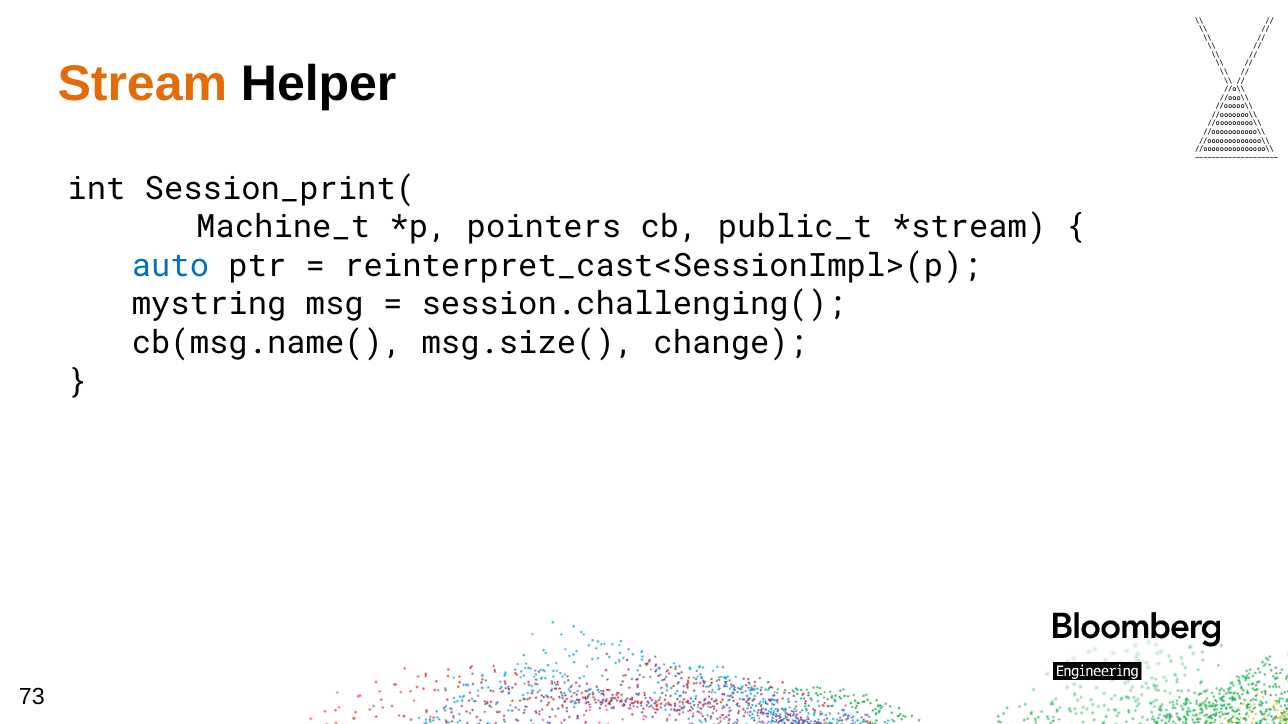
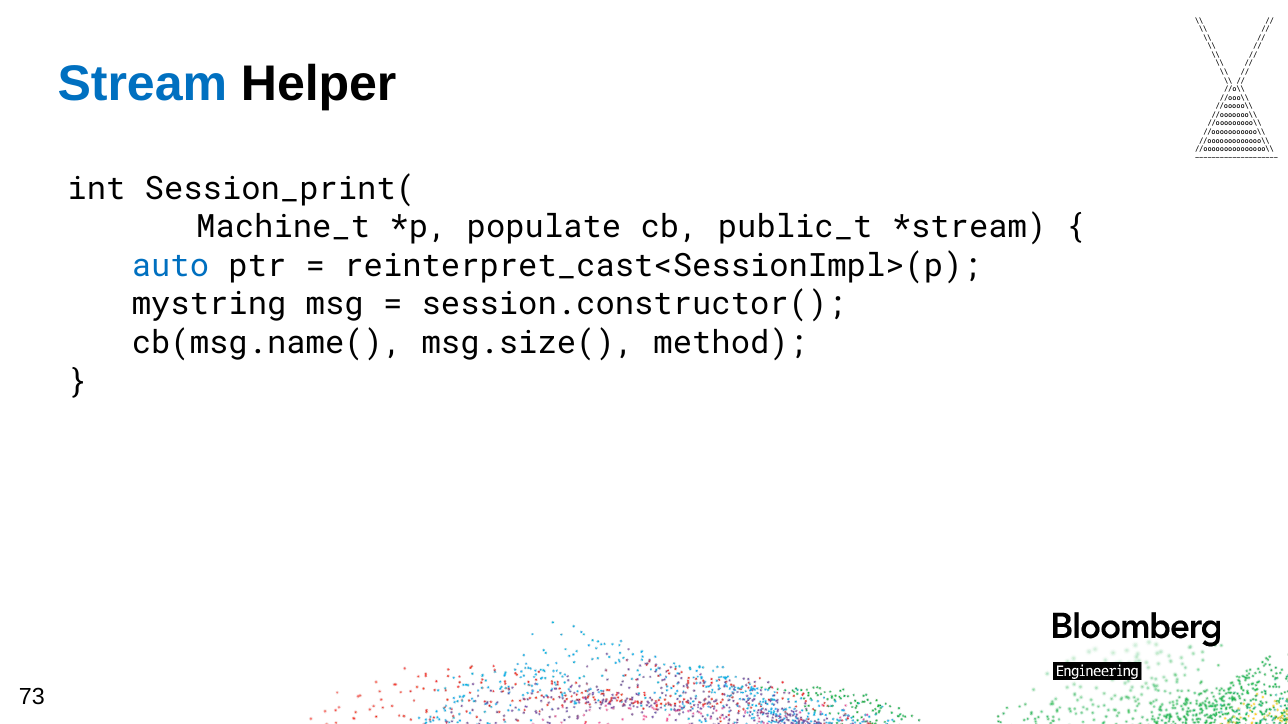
Stream colour: orange -> blue (142, 84)
pointers: pointers -> populate (544, 227)
session.challenging(: session.challenging( -> session.constructor( (634, 304)
change: change -> method (731, 343)
